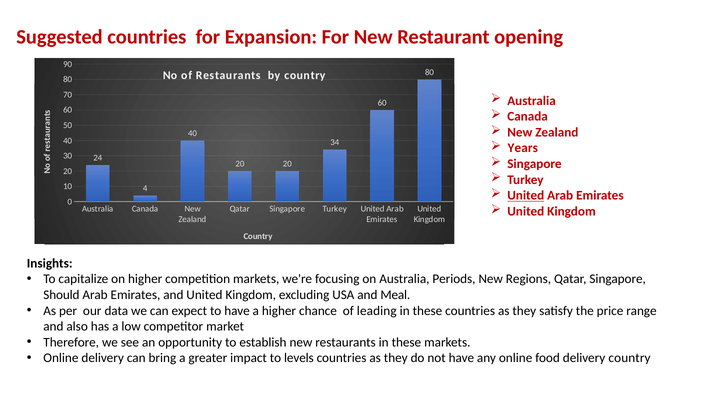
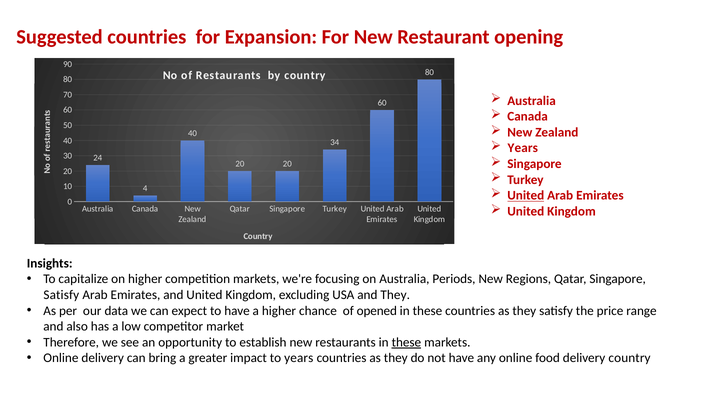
Should: Should -> Satisfy (61, 295)
and Meal: Meal -> They (395, 295)
leading: leading -> opened (377, 311)
these underline: none -> present (406, 343)
to levels: levels -> years (299, 358)
